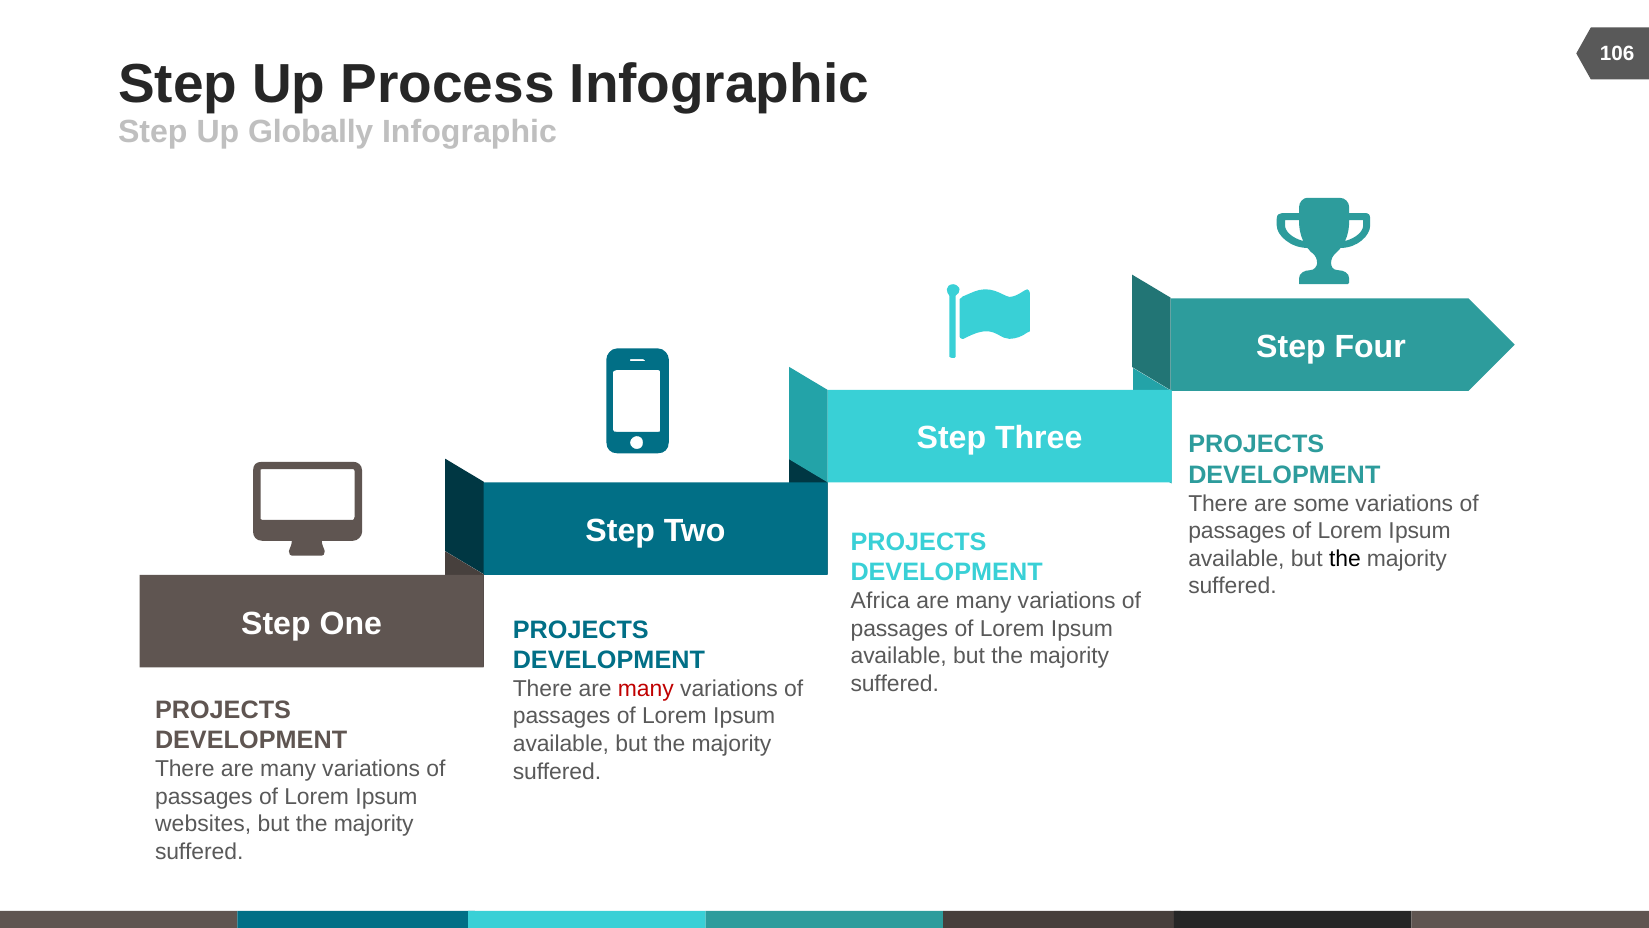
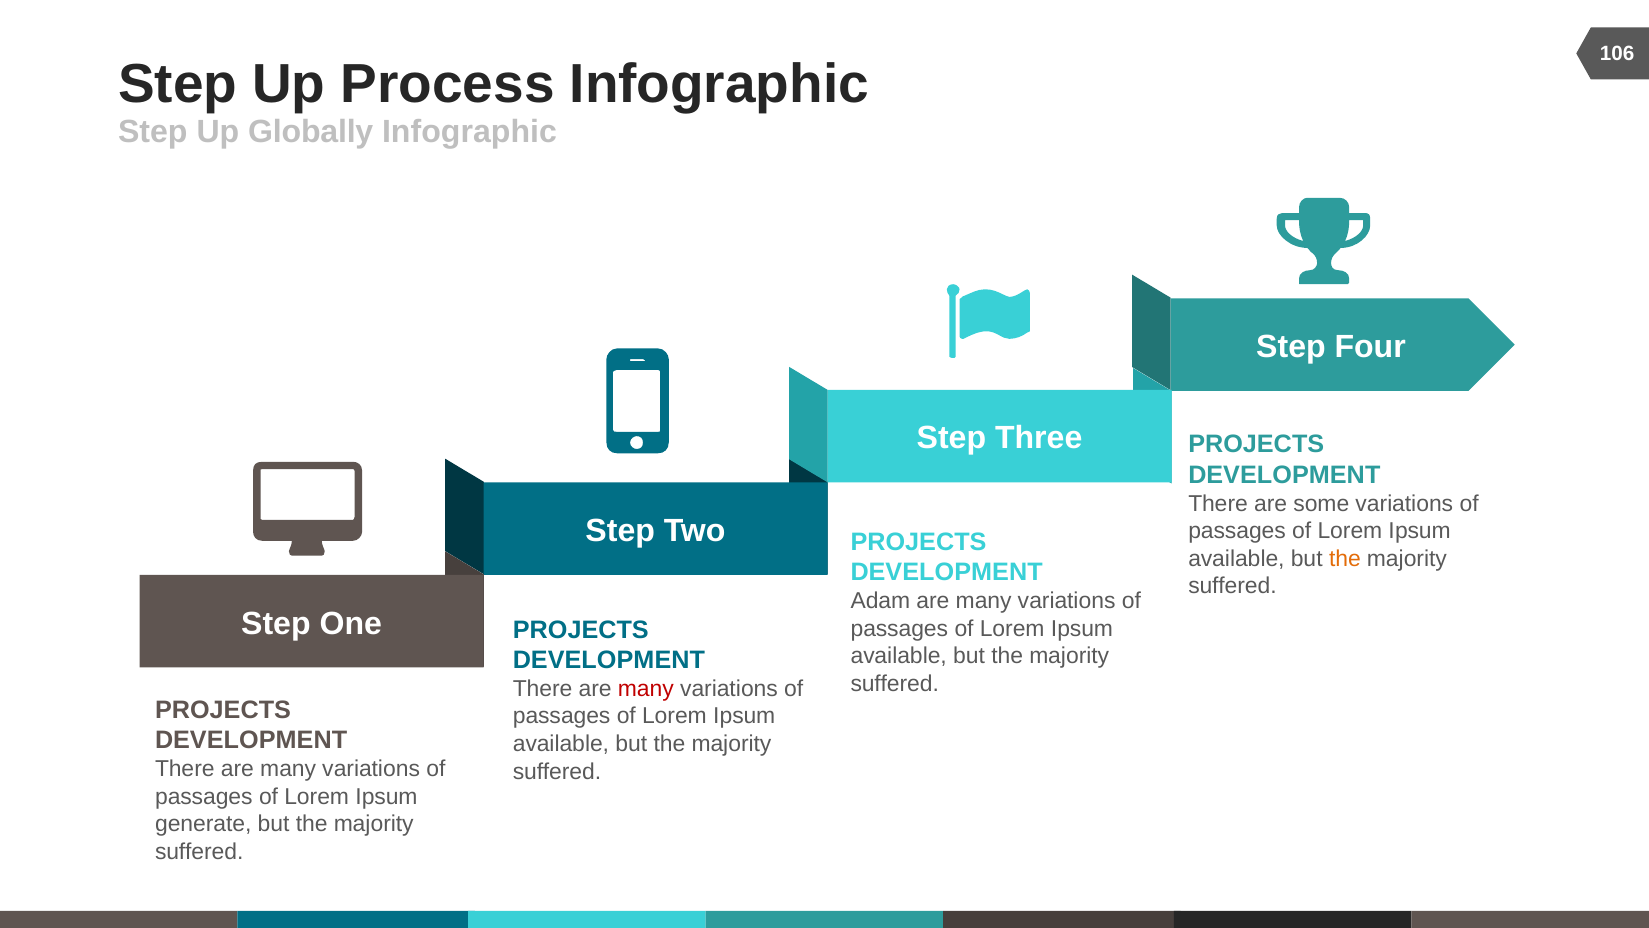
the colour: black -> orange (1345, 558)
Africa: Africa -> Adam (880, 601)
websites: websites -> generate (203, 824)
